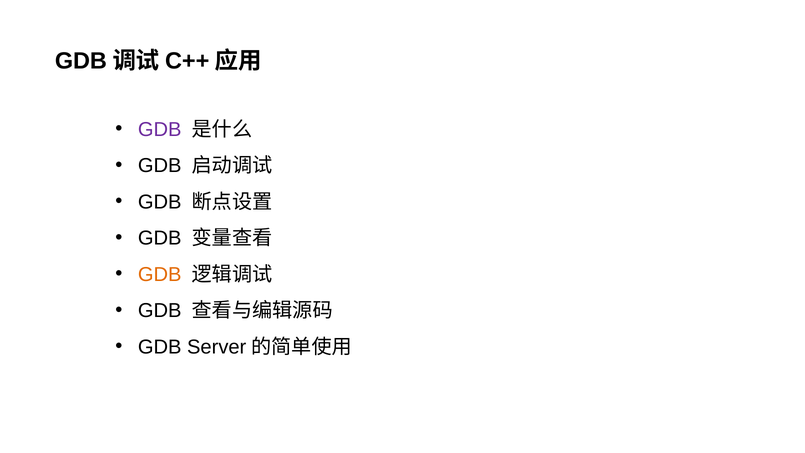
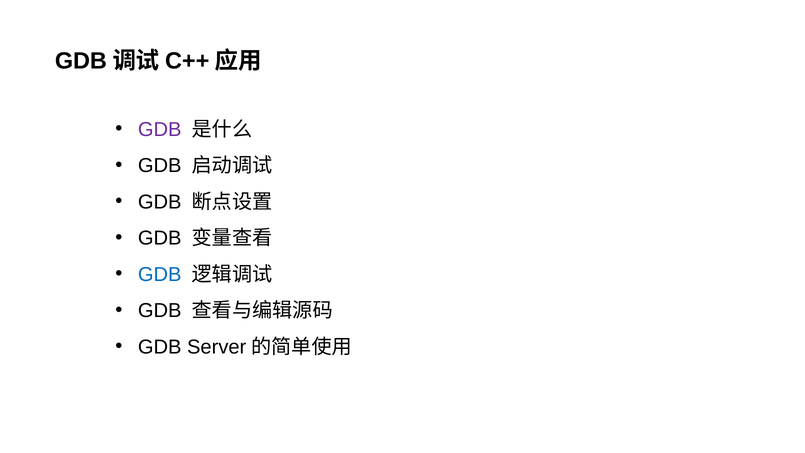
GDB colour: orange -> blue (160, 274)
